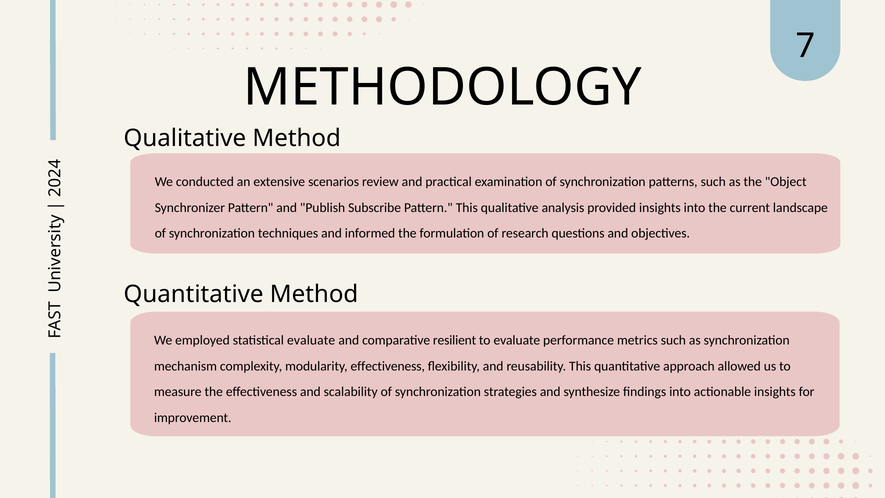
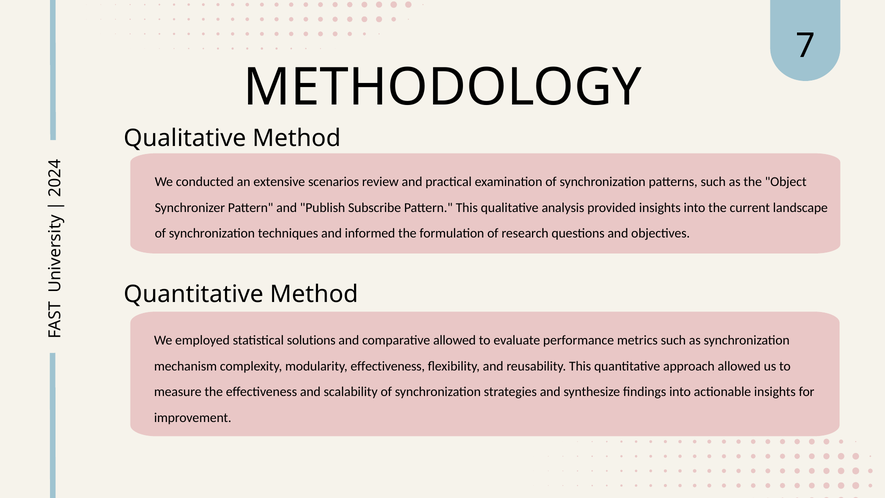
statistical evaluate: evaluate -> solutions (311, 340)
comparative resilient: resilient -> allowed (455, 340)
